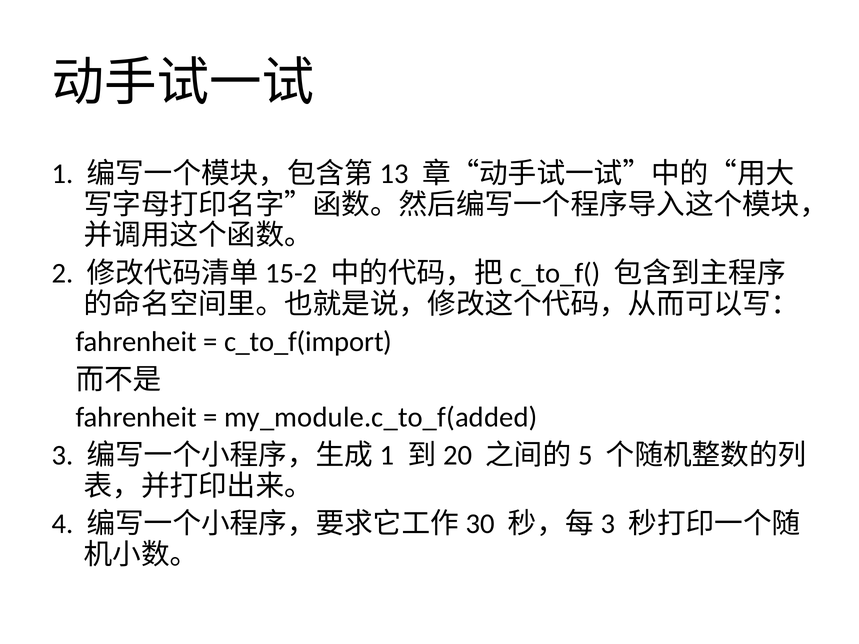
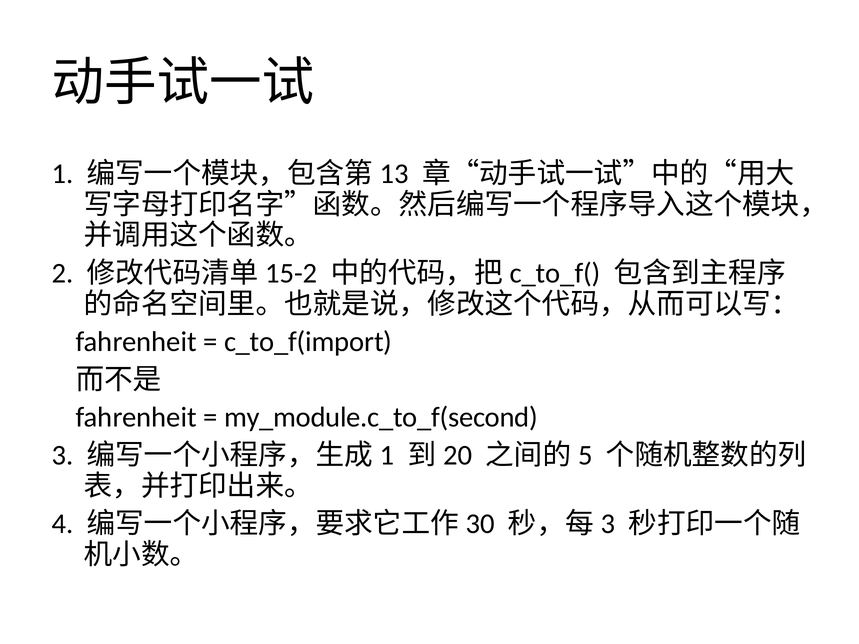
my_module.c_to_f(added: my_module.c_to_f(added -> my_module.c_to_f(second (381, 418)
